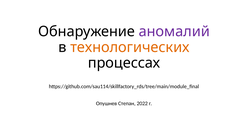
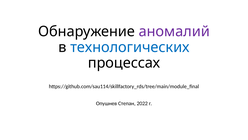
технологических colour: orange -> blue (130, 47)
